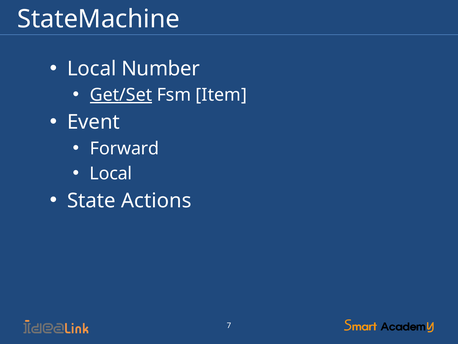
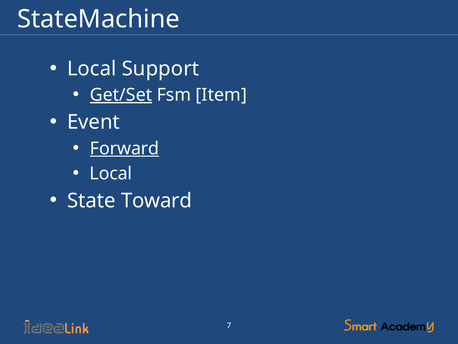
Number: Number -> Support (160, 69)
Forward underline: none -> present (125, 148)
Actions: Actions -> Toward (157, 200)
